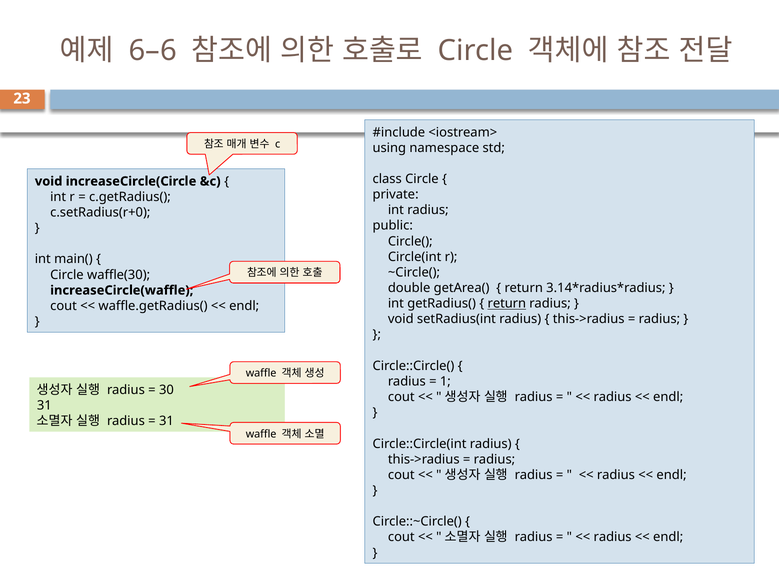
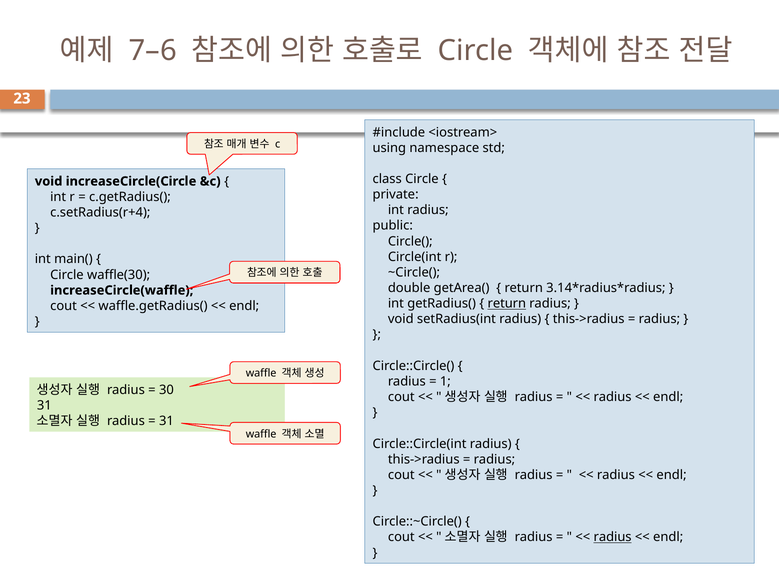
6–6: 6–6 -> 7–6 (153, 50)
c.setRadius(r+0: c.setRadius(r+0 -> c.setRadius(r+4 (100, 213)
radius underline: none -> present (613, 537)
